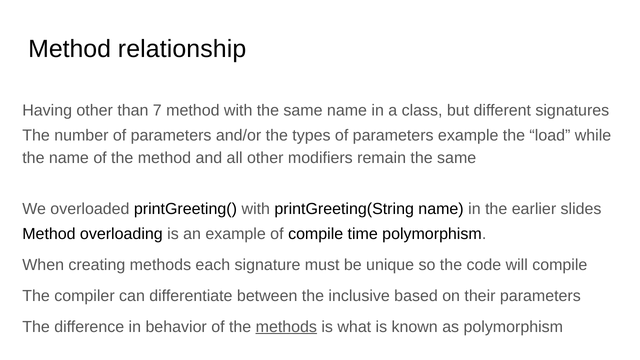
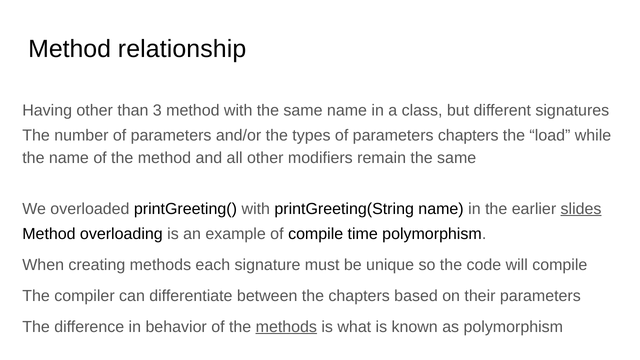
7: 7 -> 3 (157, 111)
parameters example: example -> chapters (468, 136)
slides underline: none -> present (581, 209)
the inclusive: inclusive -> chapters (359, 296)
